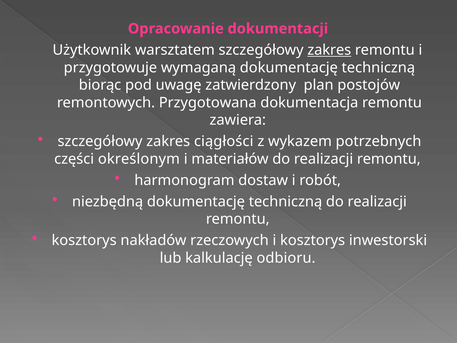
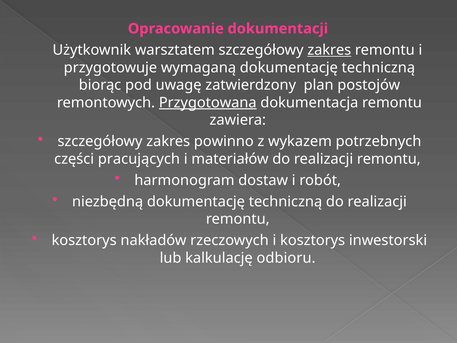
Przygotowana underline: none -> present (208, 102)
ciągłości: ciągłości -> powinno (224, 141)
określonym: określonym -> pracujących (139, 159)
